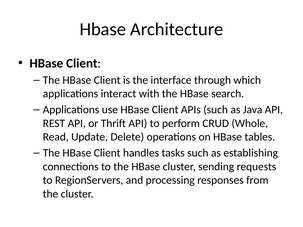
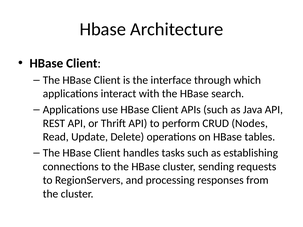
Whole: Whole -> Nodes (250, 123)
